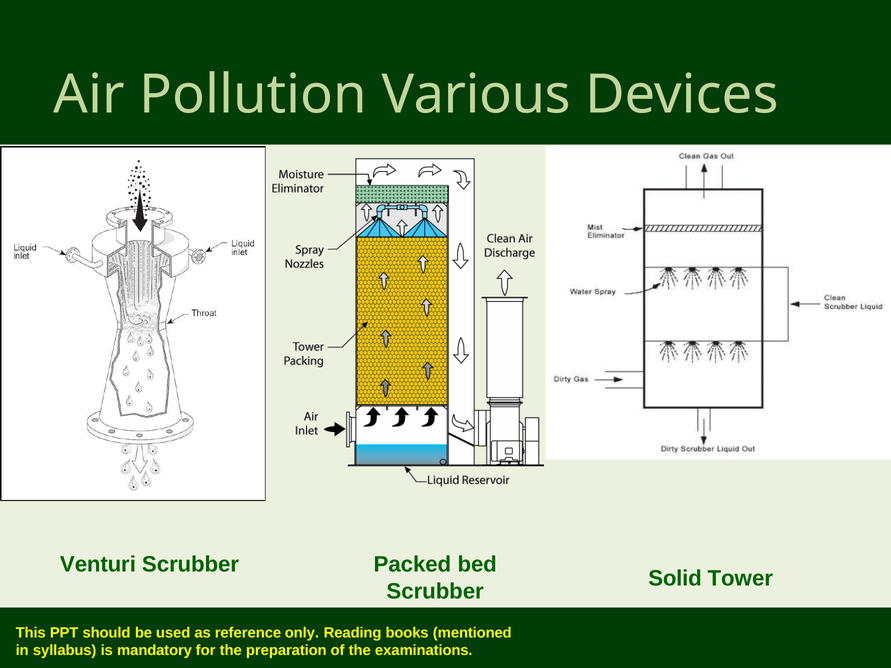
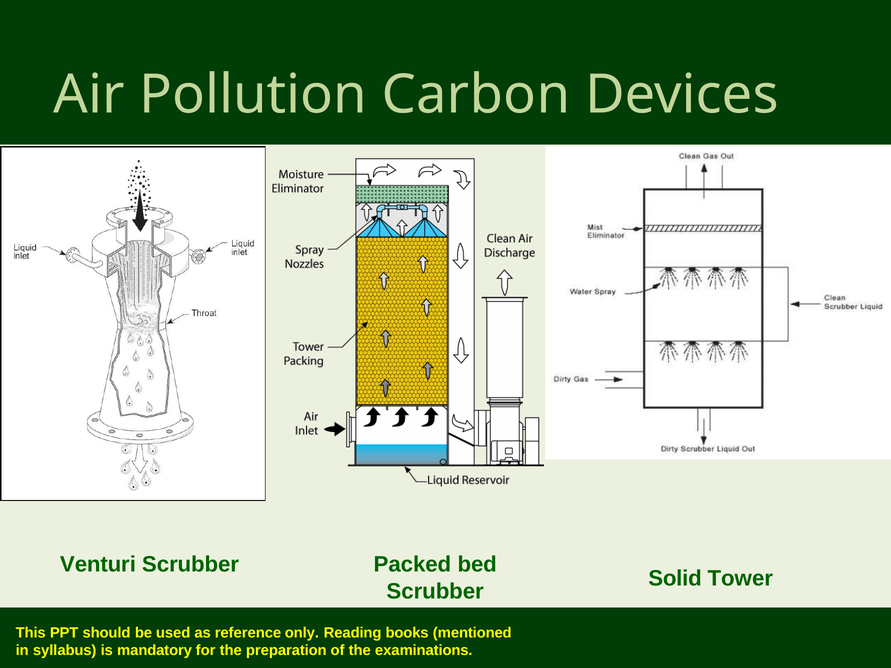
Various: Various -> Carbon (476, 95)
